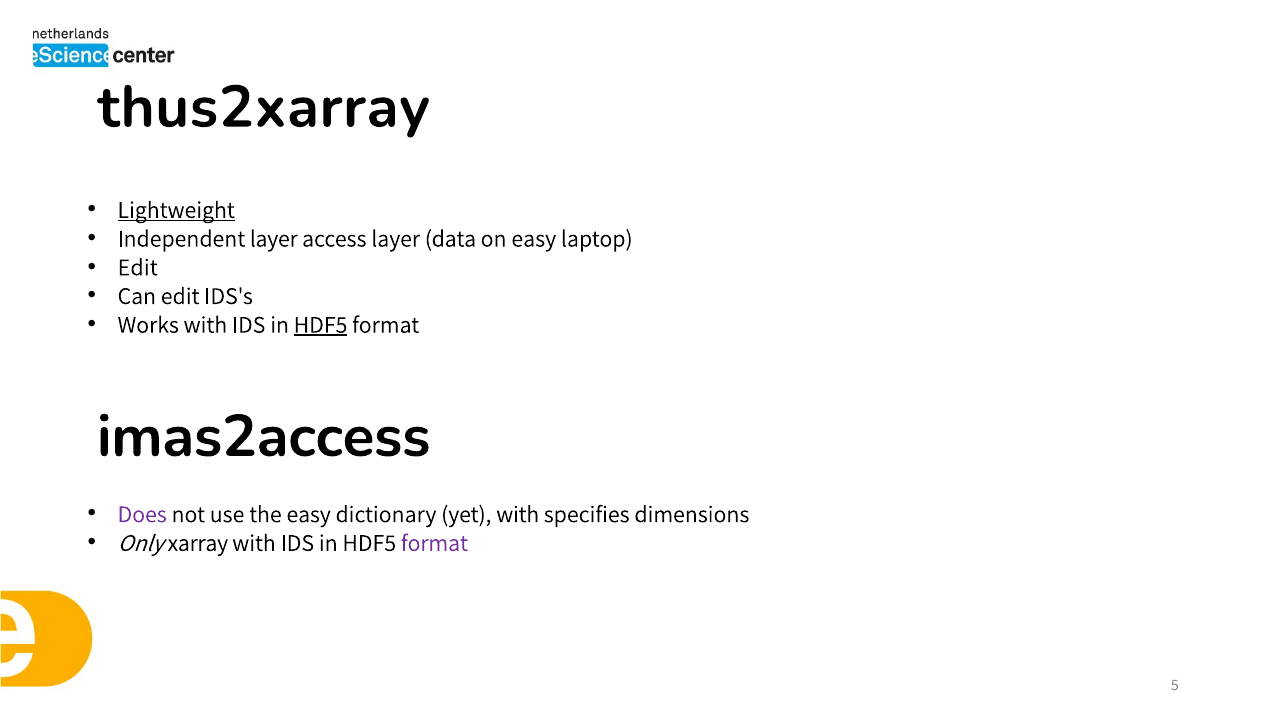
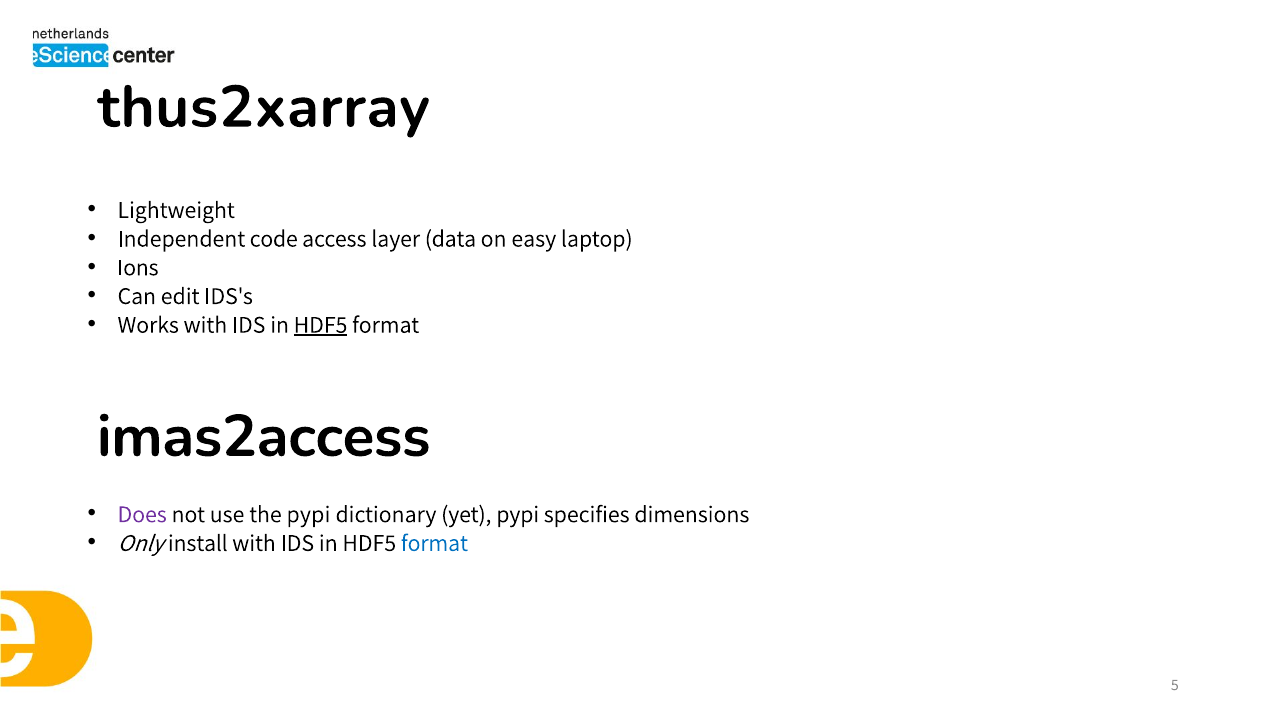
Lightweight underline: present -> none (176, 210)
Independent layer: layer -> code (274, 239)
Edit: Edit -> Ions (138, 267)
the easy: easy -> pypi (308, 514)
yet with: with -> pypi (518, 514)
xarray: xarray -> install (198, 543)
format colour: purple -> blue (434, 543)
